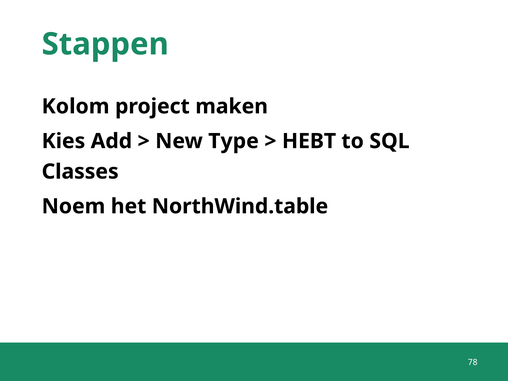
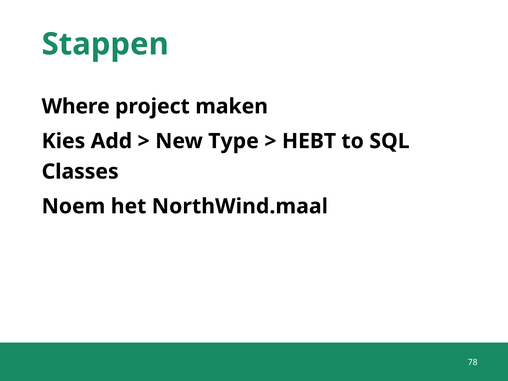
Kolom: Kolom -> Where (76, 106)
NorthWind.table: NorthWind.table -> NorthWind.maal (240, 206)
